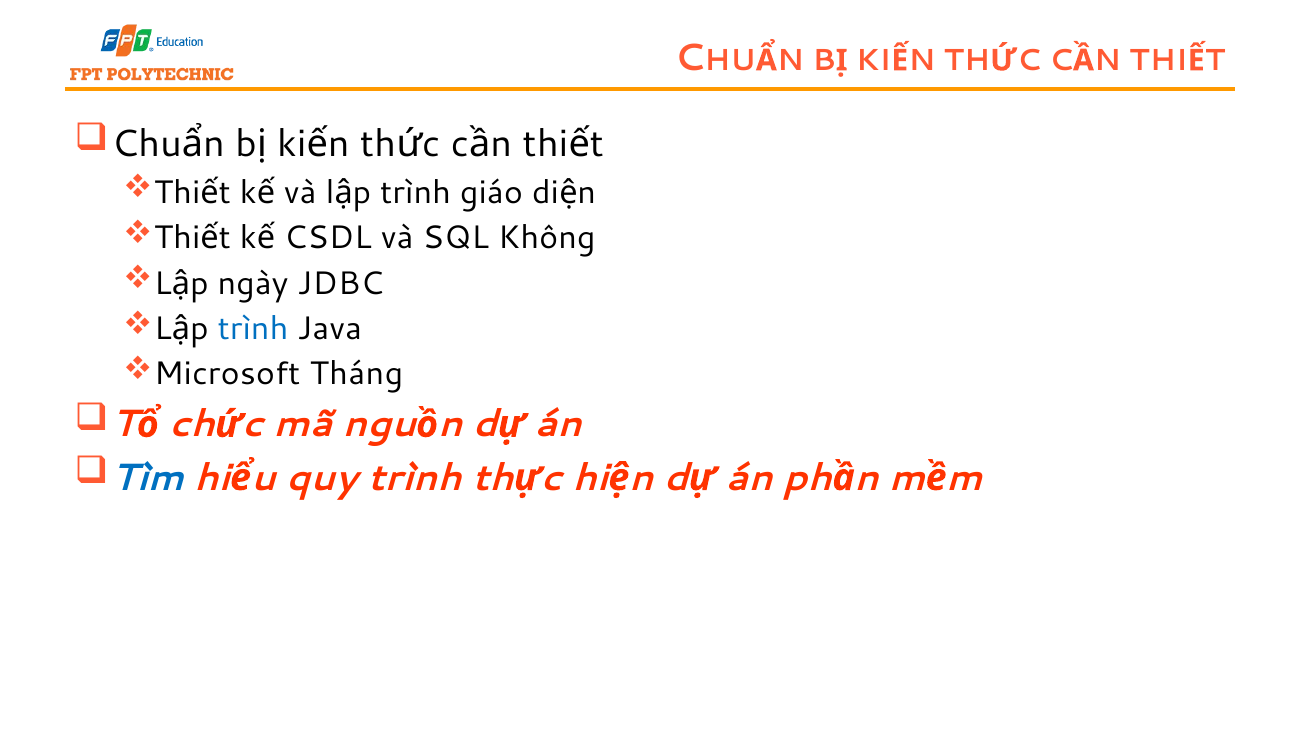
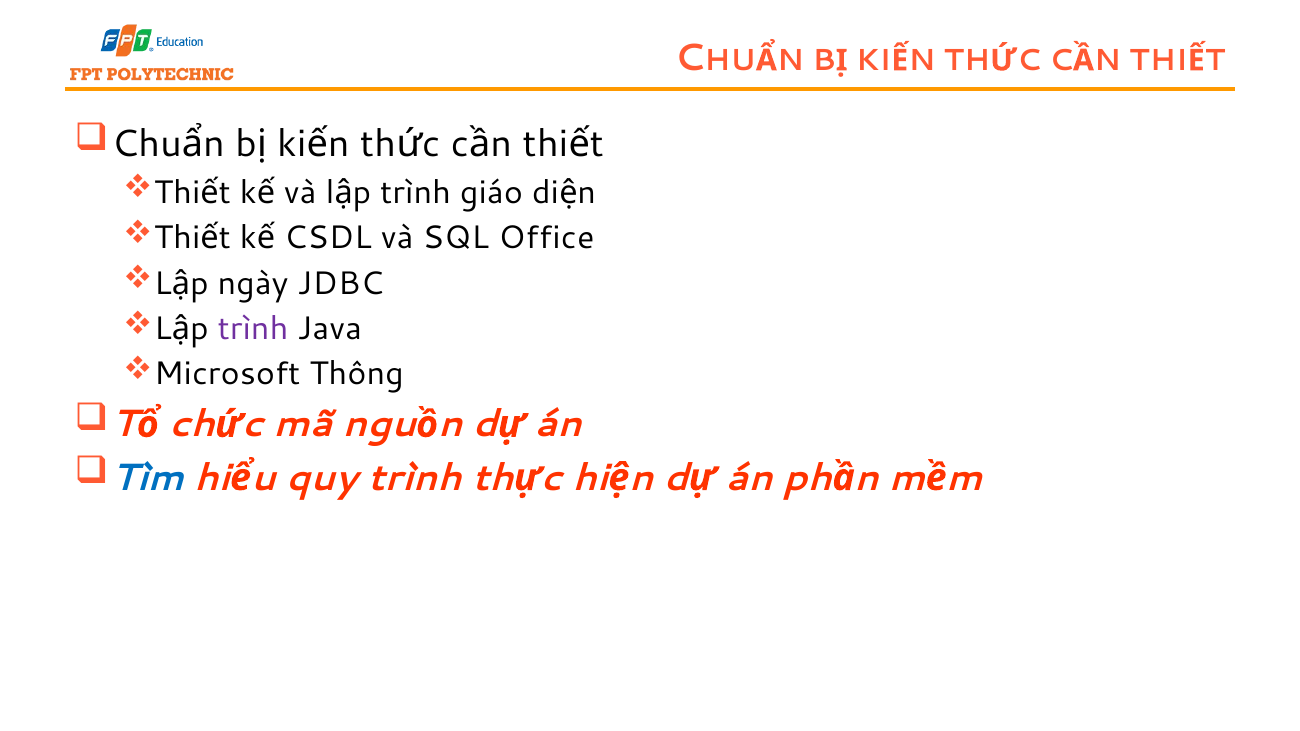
Không: Không -> Office (547, 238)
trình colour: blue -> purple (253, 329)
Tháng: Tháng -> Thông (357, 374)
